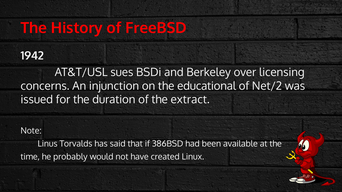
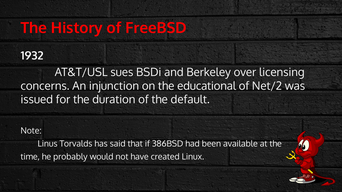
1942: 1942 -> 1932 (32, 56)
extract: extract -> default (190, 100)
